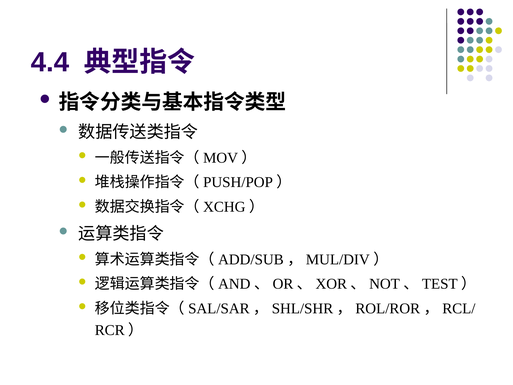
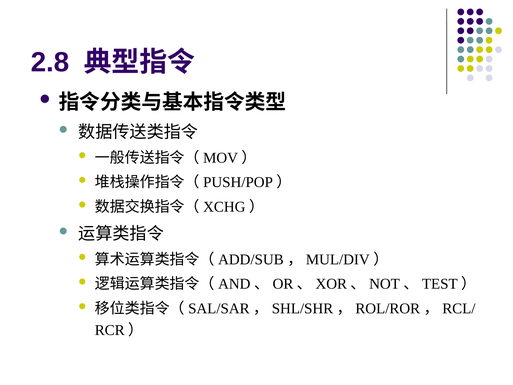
4.4: 4.4 -> 2.8 (50, 62)
